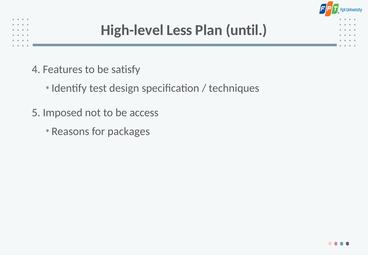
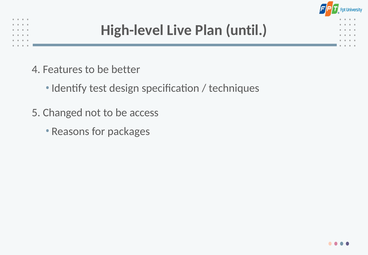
Less: Less -> Live (179, 30)
satisfy: satisfy -> better (126, 69)
Imposed: Imposed -> Changed (63, 112)
